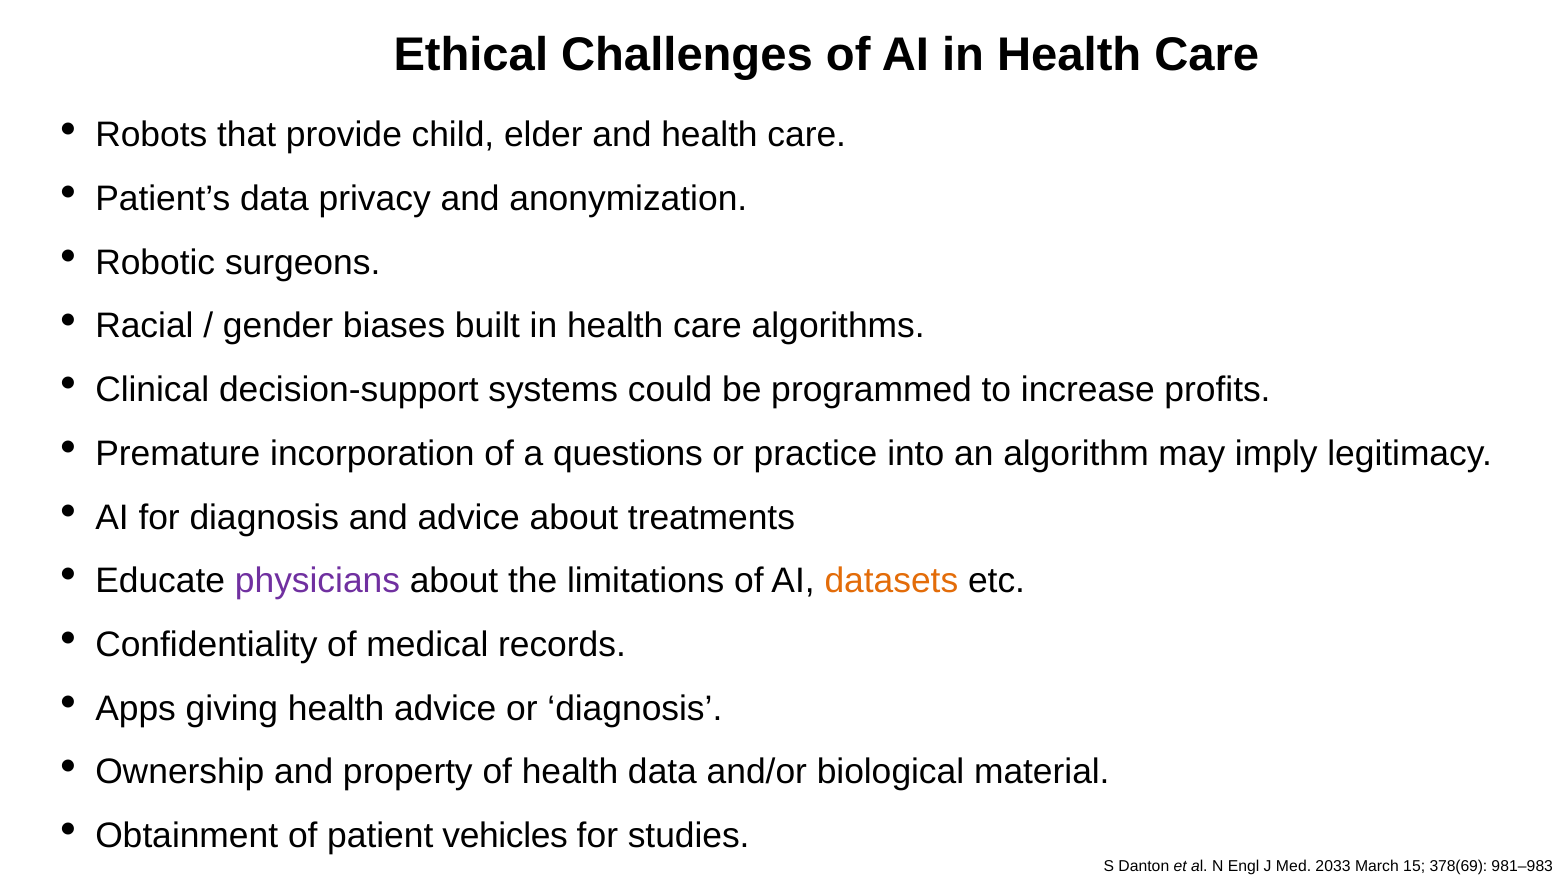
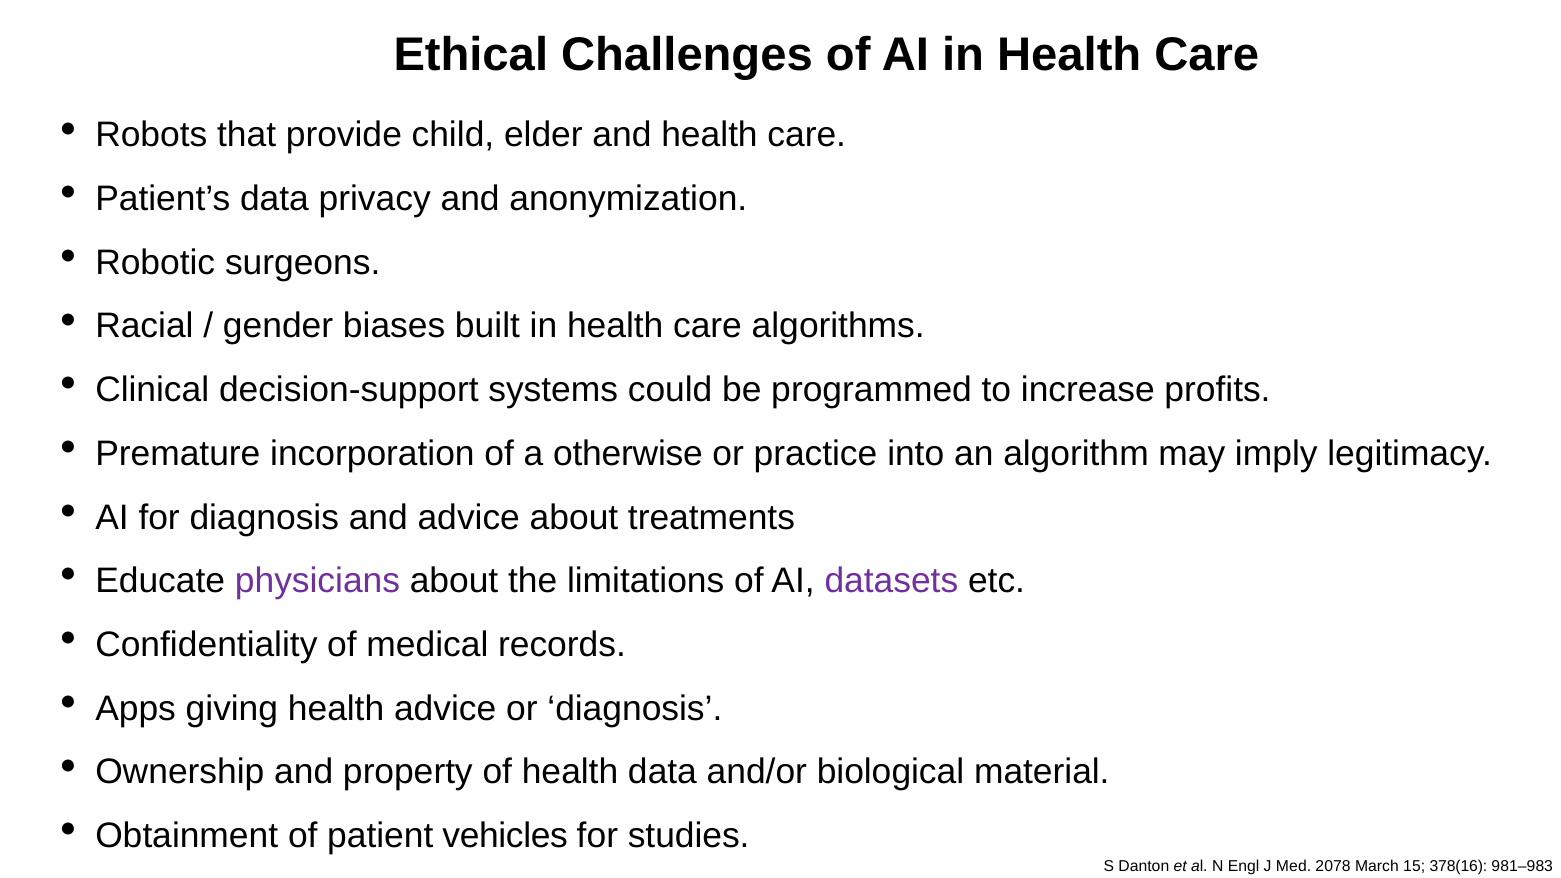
questions: questions -> otherwise (628, 454)
datasets colour: orange -> purple (891, 581)
2033: 2033 -> 2078 (1333, 867)
378(69: 378(69 -> 378(16 (1458, 867)
